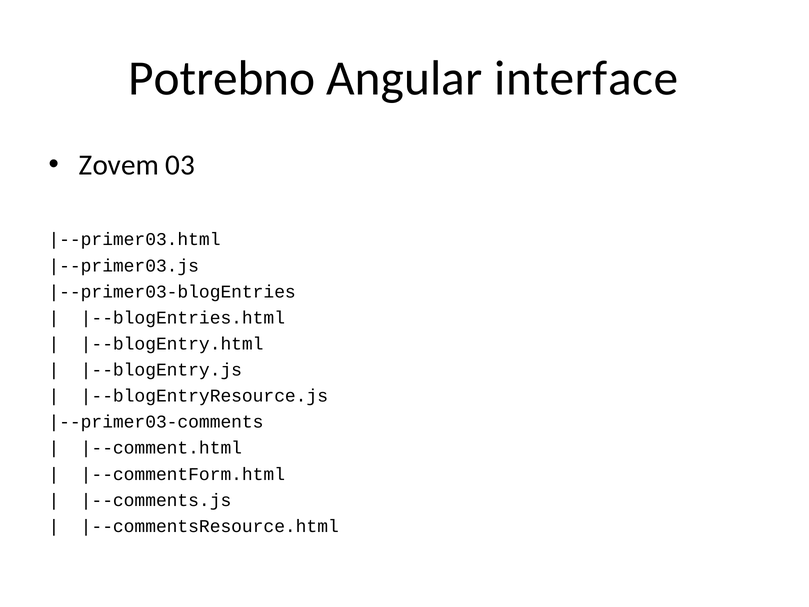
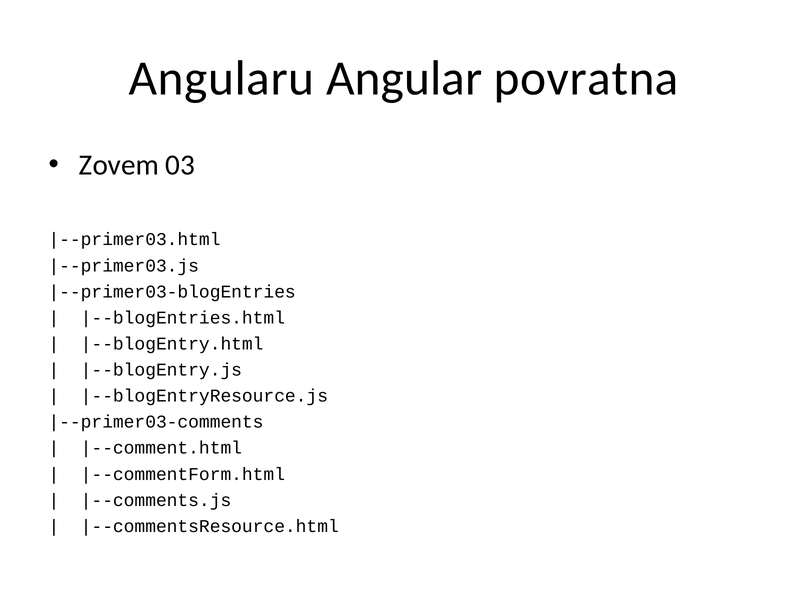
Potrebno: Potrebno -> Angularu (222, 78)
interface: interface -> povratna (586, 78)
